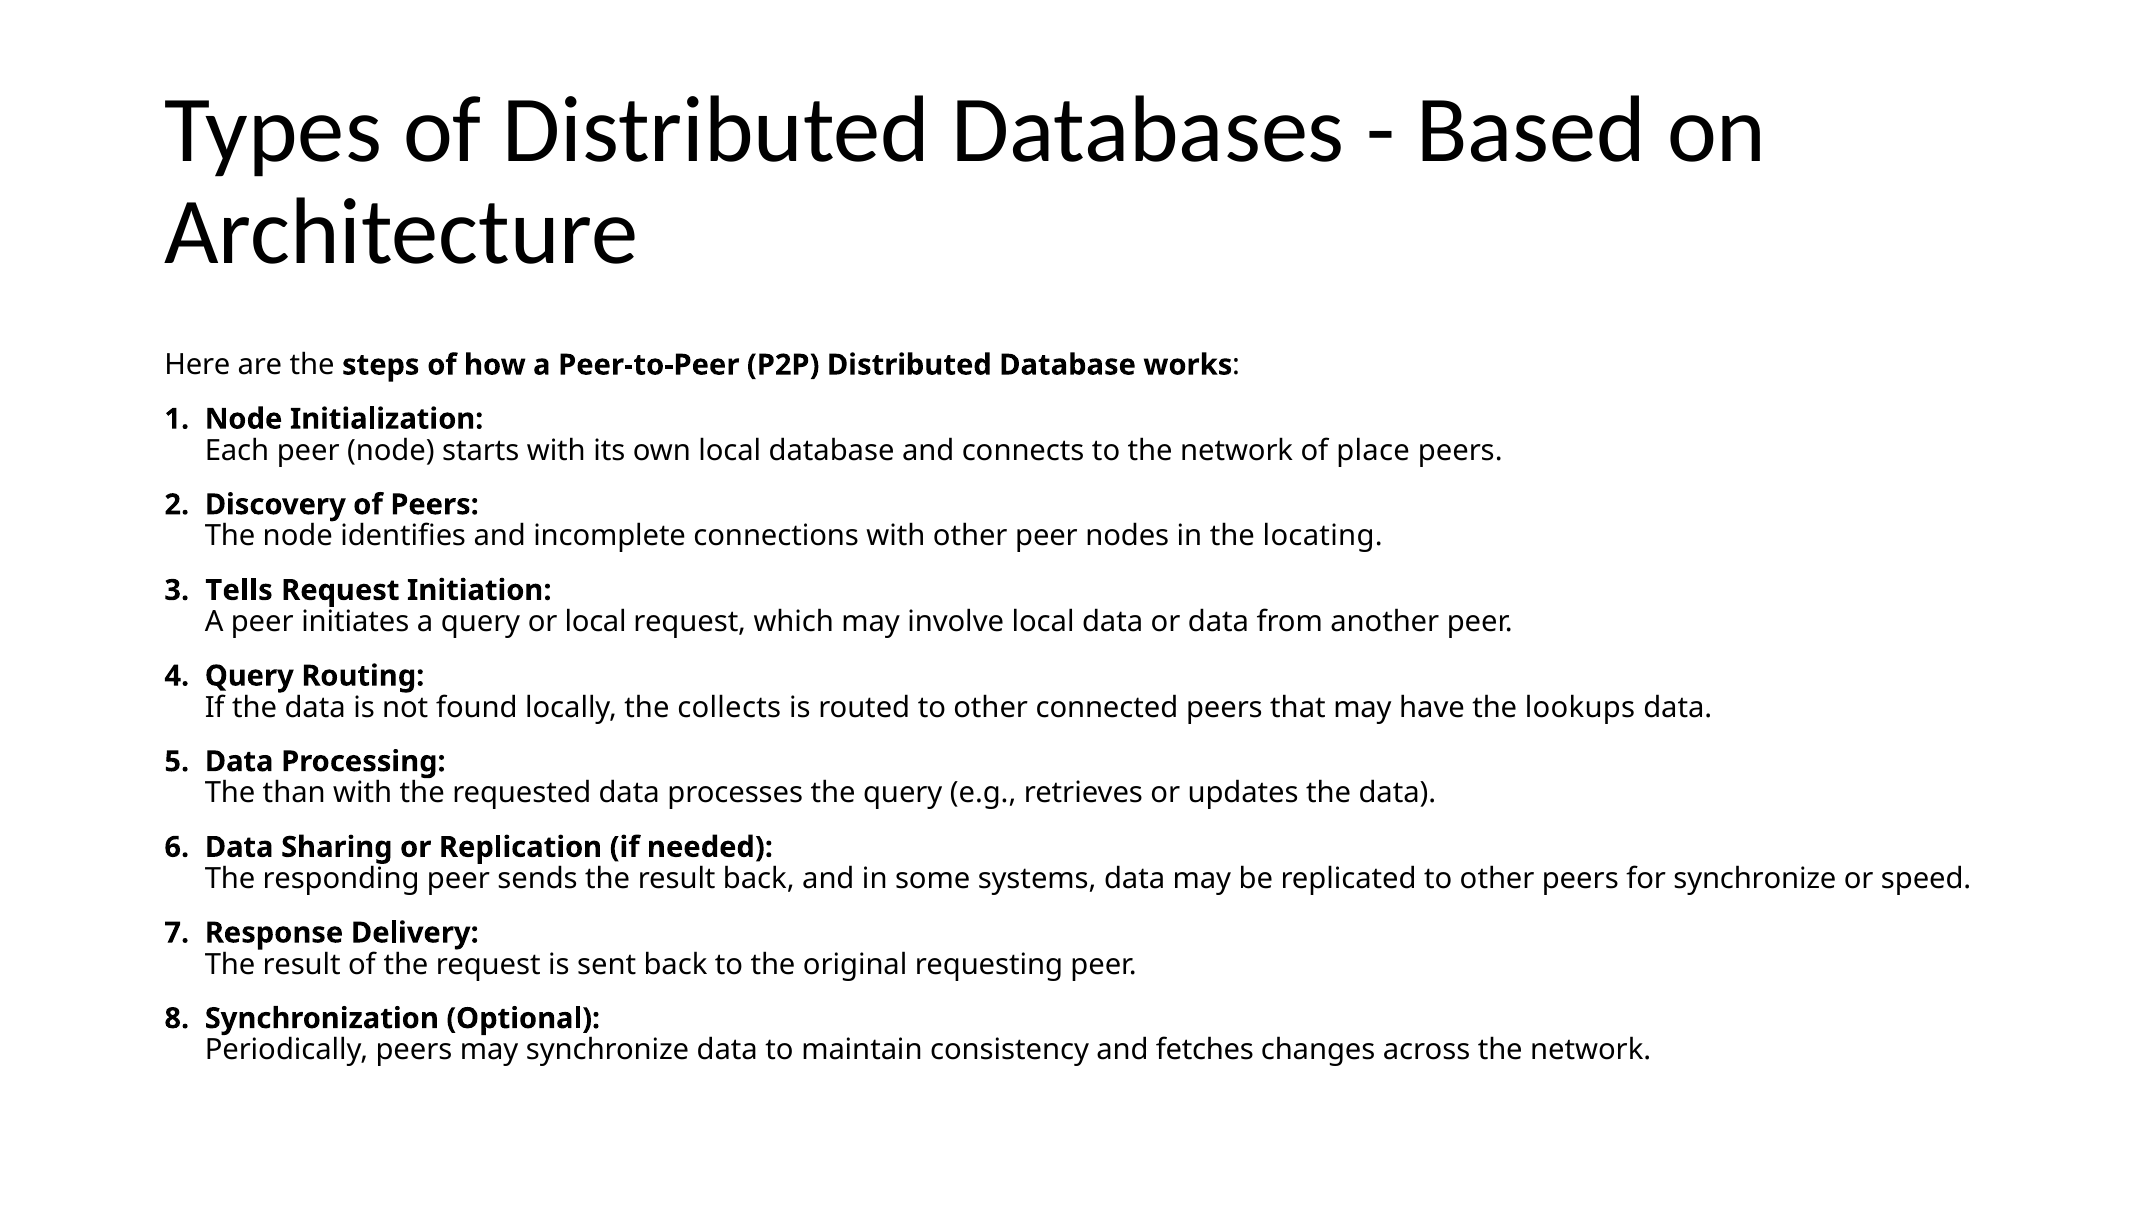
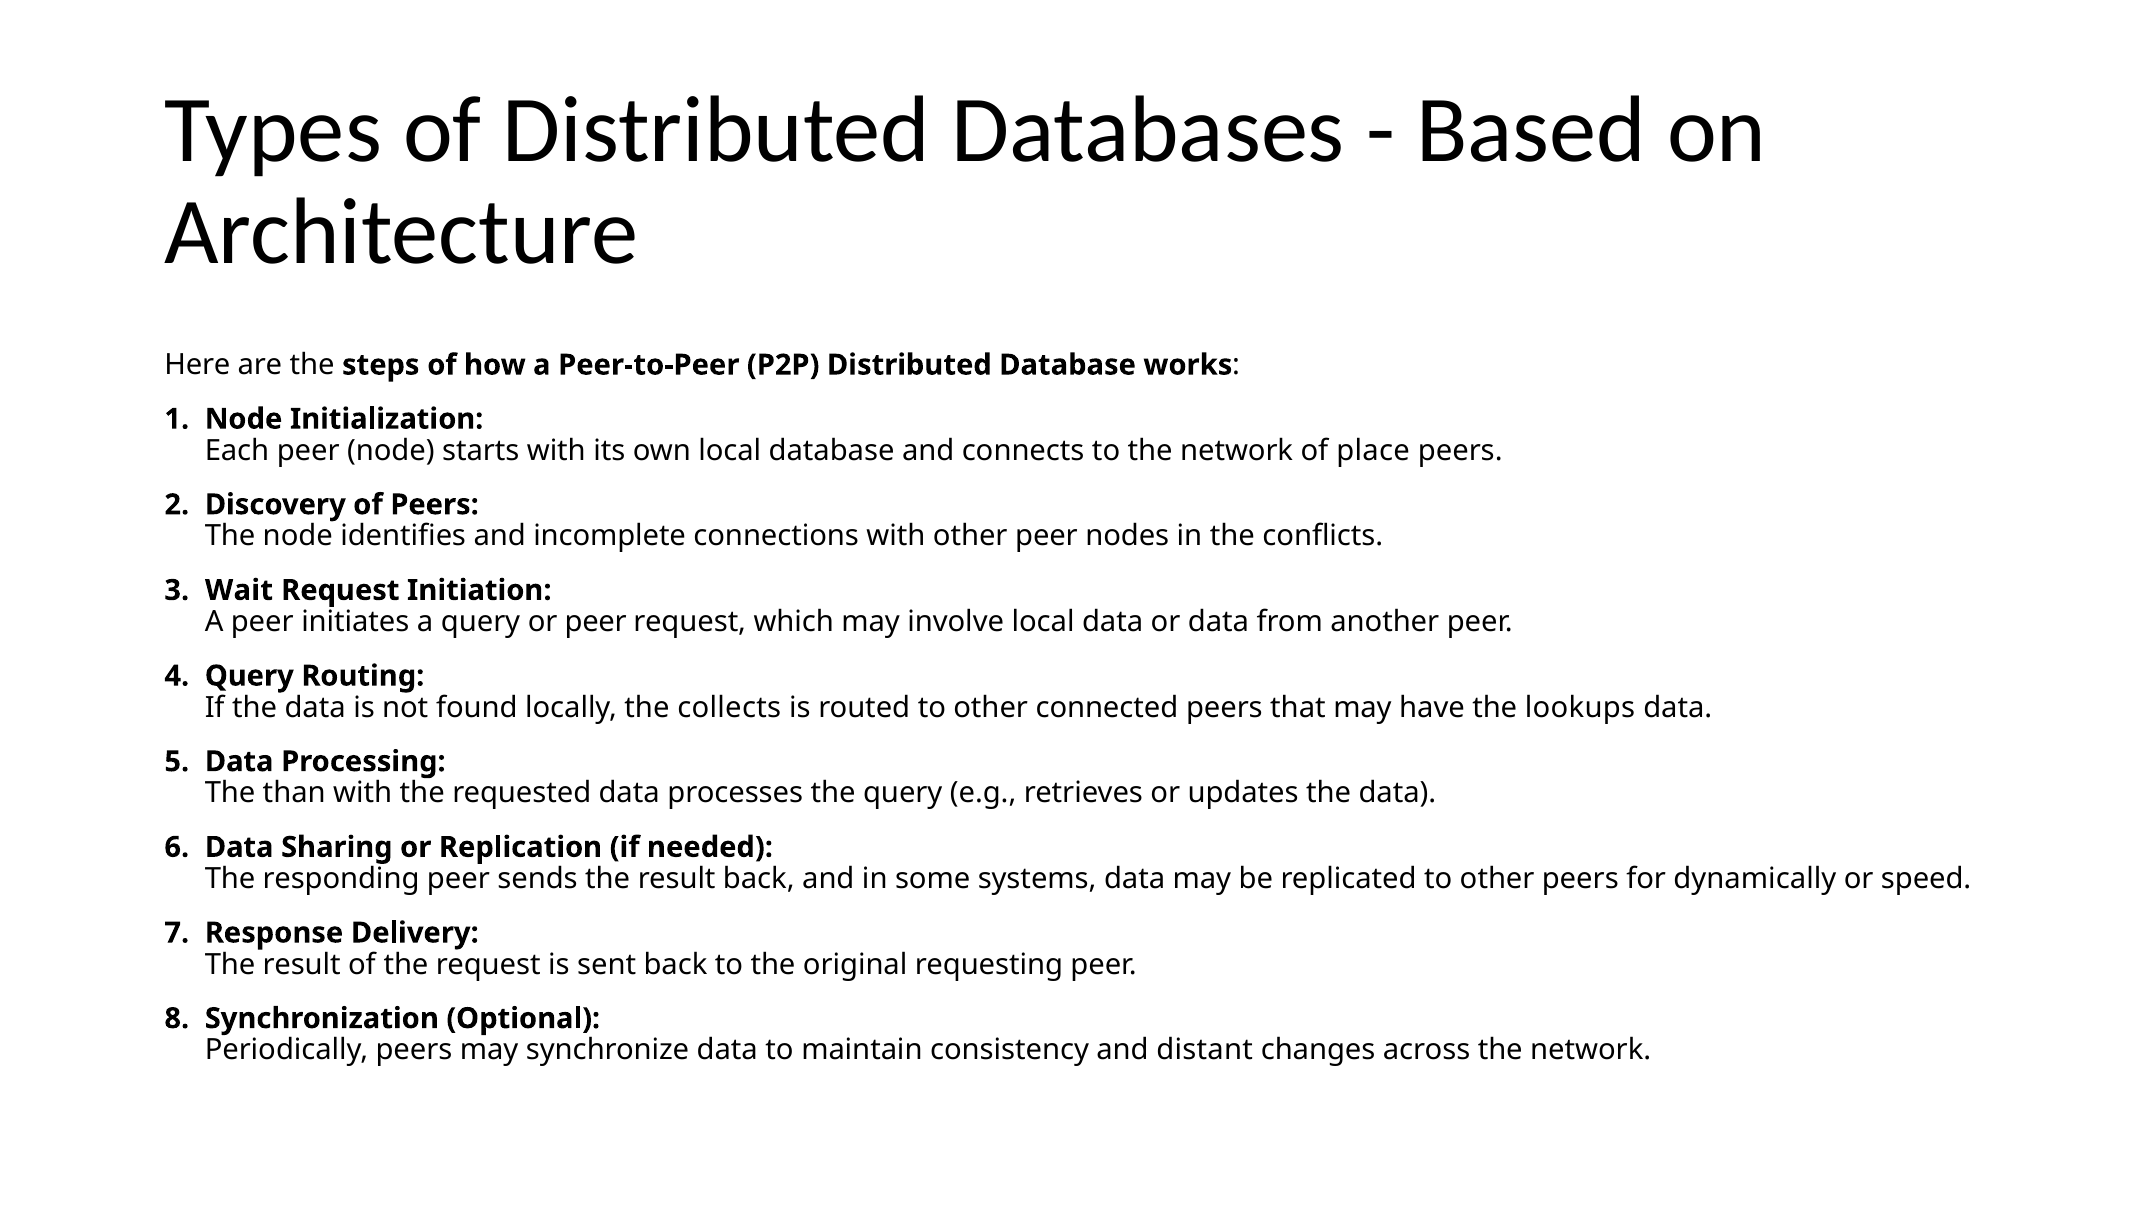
locating: locating -> conflicts (1323, 536)
Tells: Tells -> Wait (239, 590)
or local: local -> peer (596, 622)
for synchronize: synchronize -> dynamically (1755, 879)
fetches: fetches -> distant (1205, 1050)
